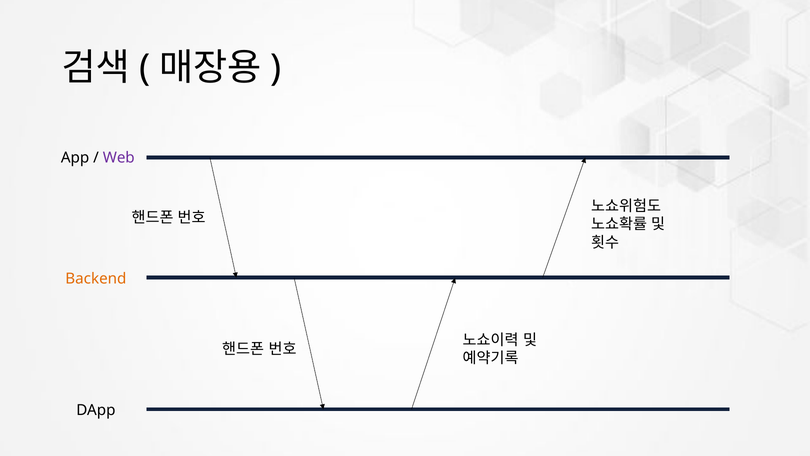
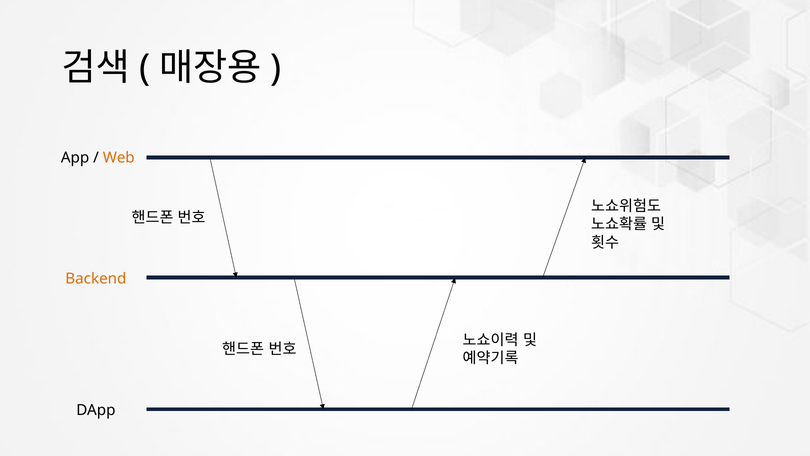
Web colour: purple -> orange (119, 157)
